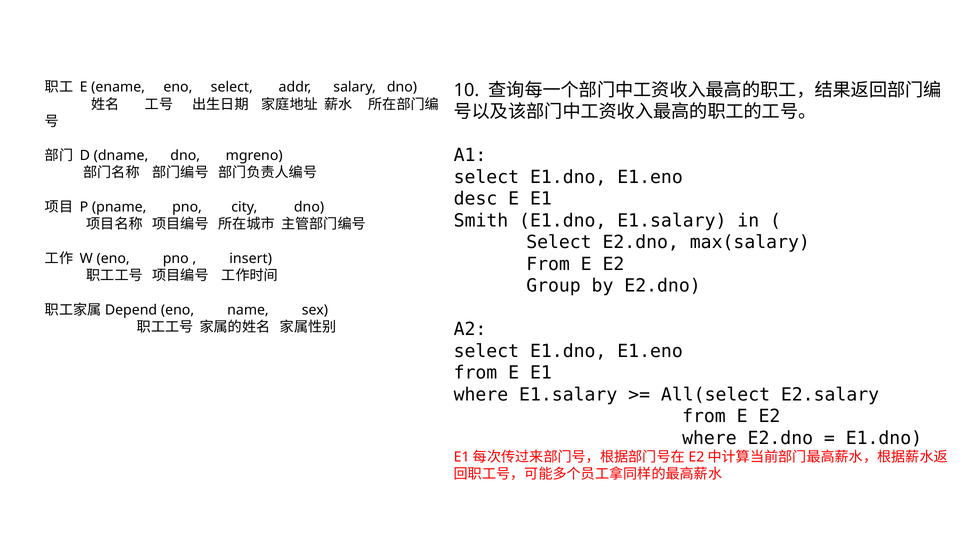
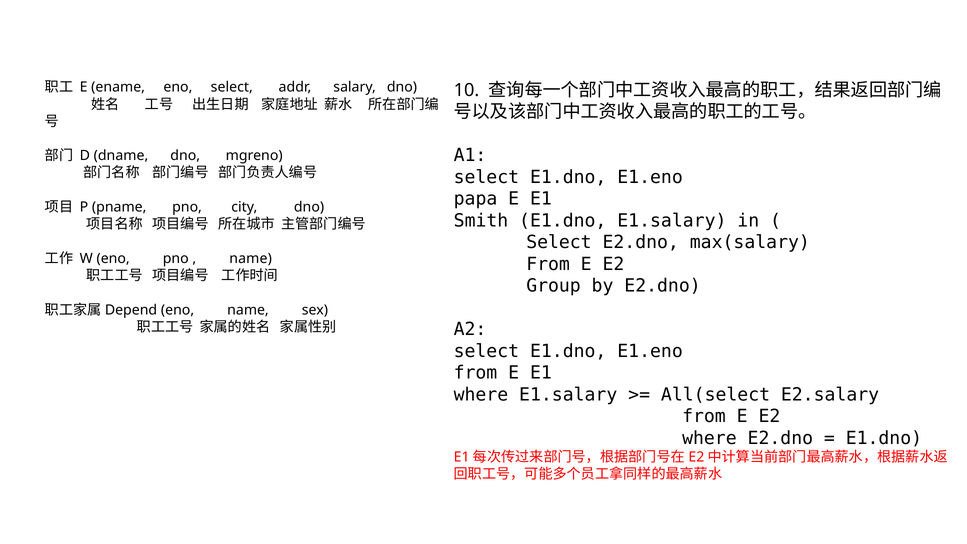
desc: desc -> papa (476, 199)
insert: insert -> name (251, 258)
